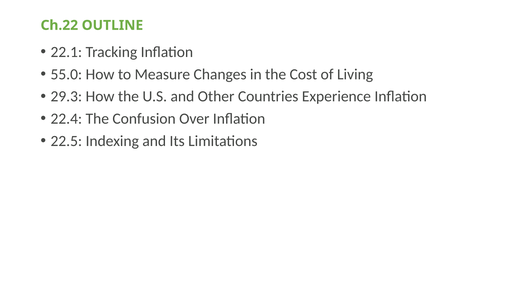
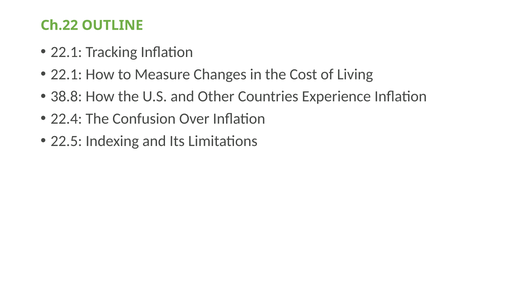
55.0: 55.0 -> 22.1 (66, 74)
29.3: 29.3 -> 38.8 (66, 97)
